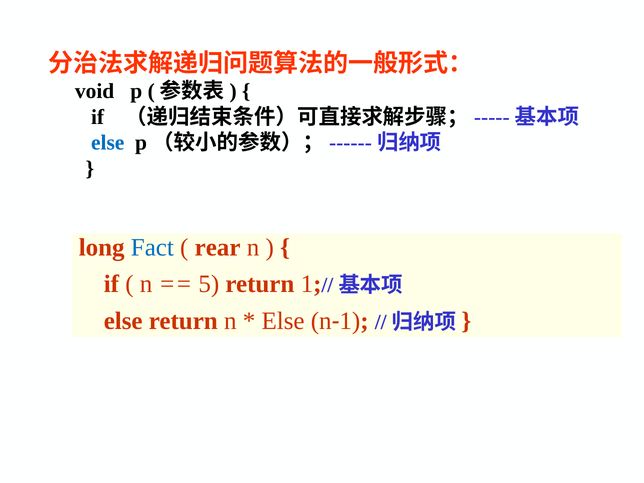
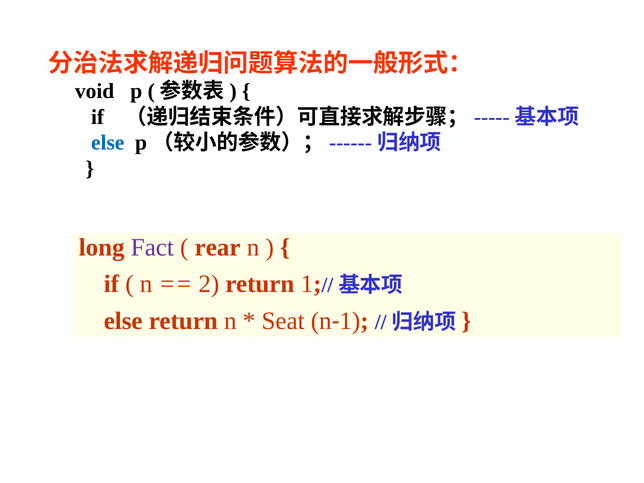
Fact colour: blue -> purple (152, 248)
5: 5 -> 2 (209, 284)
Else: Else -> Seat (283, 321)
